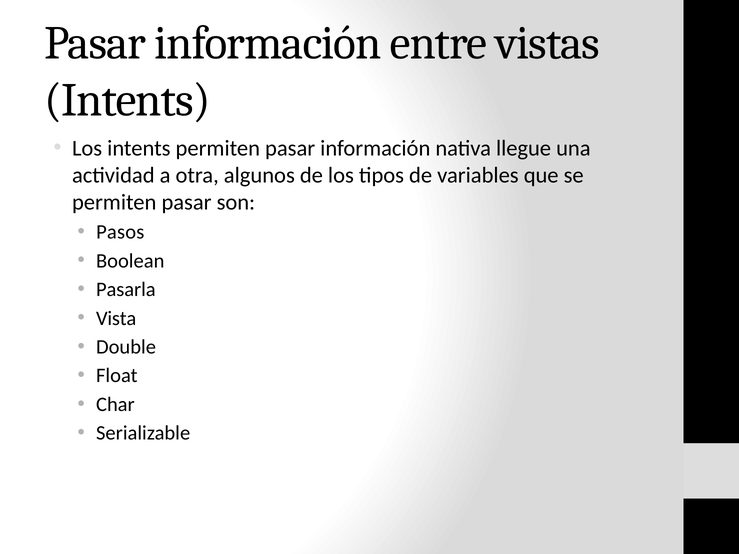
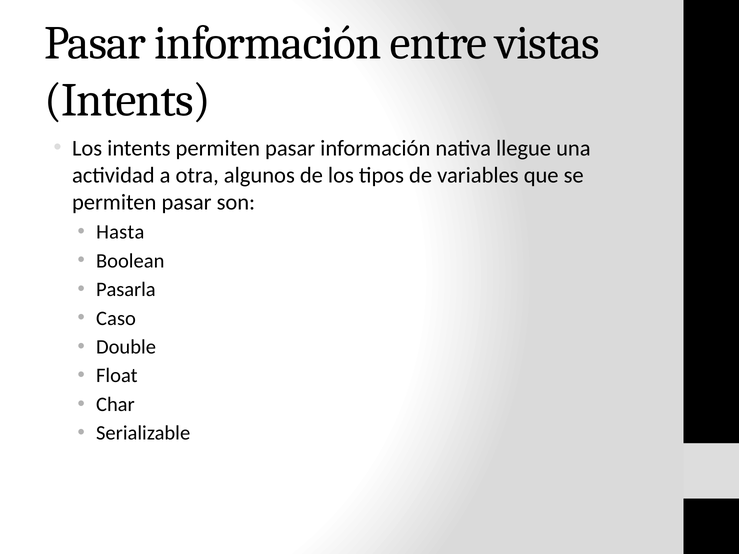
Pasos: Pasos -> Hasta (120, 232)
Vista: Vista -> Caso (116, 318)
